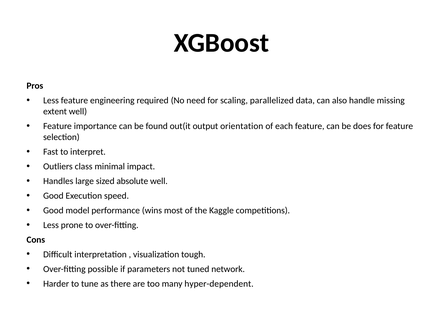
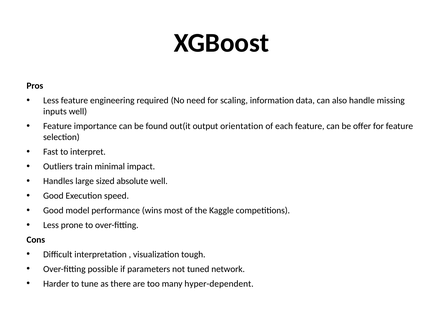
parallelized: parallelized -> information (272, 101)
extent: extent -> inputs (55, 112)
does: does -> offer (362, 126)
class: class -> train (84, 167)
